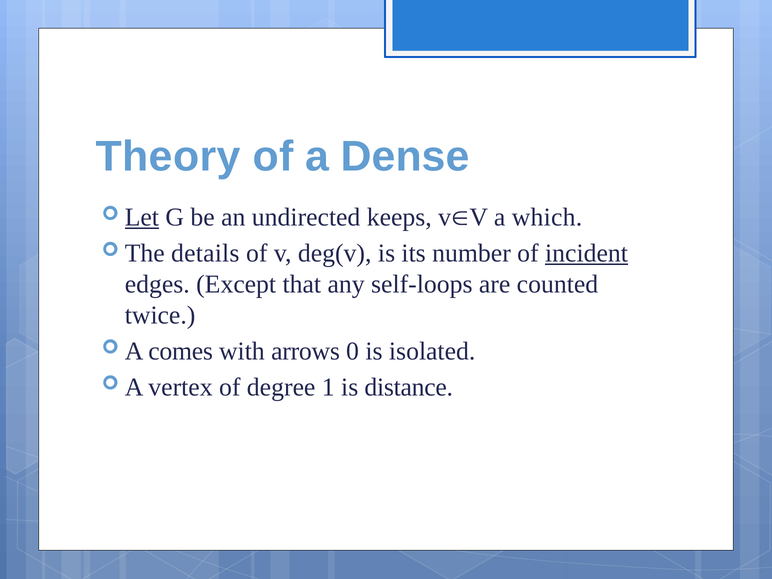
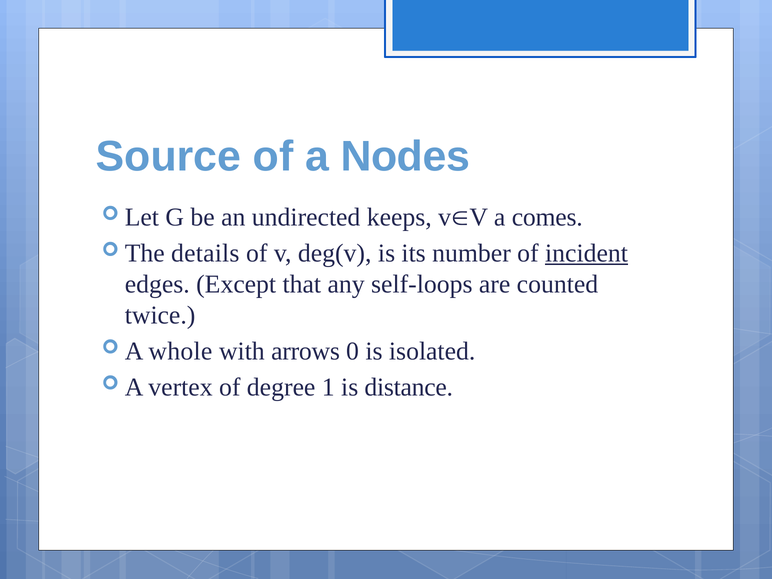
Theory: Theory -> Source (168, 157)
Dense: Dense -> Nodes (405, 157)
Let underline: present -> none (142, 217)
which: which -> comes (547, 217)
comes: comes -> whole (180, 351)
